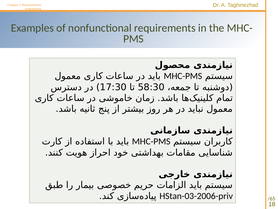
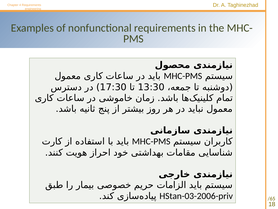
58:30: 58:30 -> 13:30 (151, 87)
